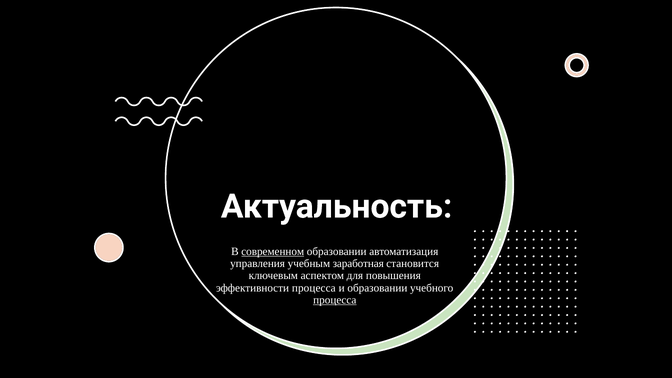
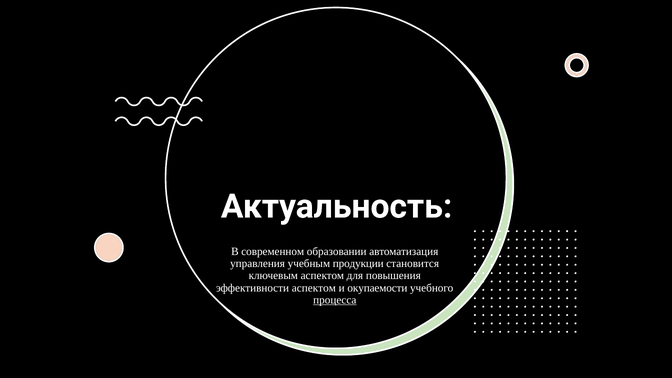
современном underline: present -> none (273, 252)
заработная: заработная -> продукции (358, 264)
эффективности процесса: процесса -> аспектом (314, 288)
и образовании: образовании -> окупаемости (377, 288)
